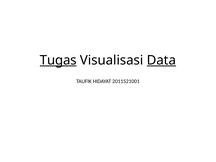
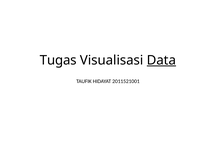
Tugas underline: present -> none (58, 60)
